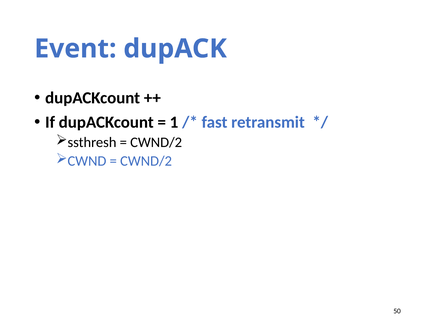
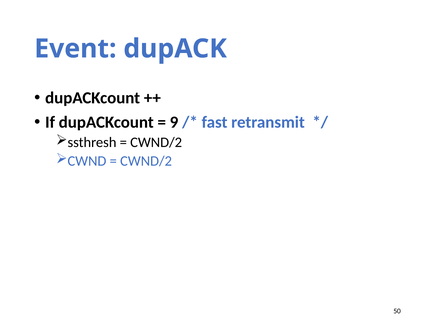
1: 1 -> 9 (174, 122)
